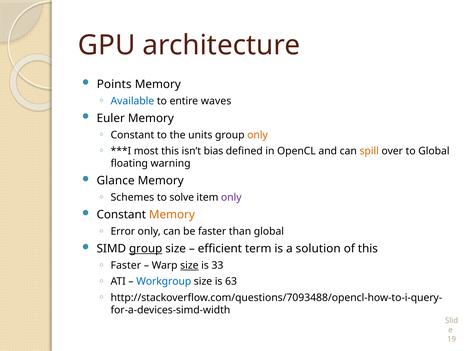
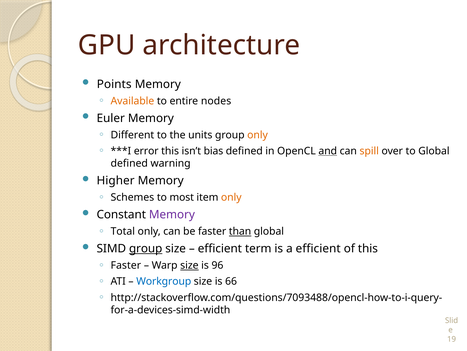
Available colour: blue -> orange (132, 101)
waves: waves -> nodes (216, 101)
Constant: Constant -> Different (132, 135)
most: most -> error (146, 151)
and underline: none -> present (328, 151)
floating: floating -> defined (129, 163)
Glance: Glance -> Higher (116, 180)
solve: solve -> most (182, 197)
only colour: purple -> orange (231, 197)
Memory colour: orange -> purple (172, 214)
Error: Error -> Total (123, 231)
than underline: none -> present (240, 231)
a solution: solution -> efficient (318, 248)
33: 33 -> 96 (217, 265)
63: 63 -> 66 (231, 281)
